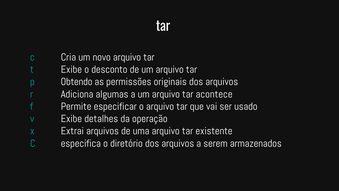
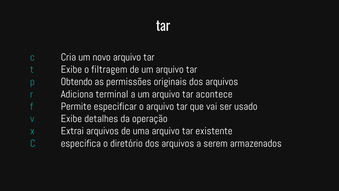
desconto: desconto -> filtragem (109, 69)
algumas: algumas -> terminal (112, 94)
